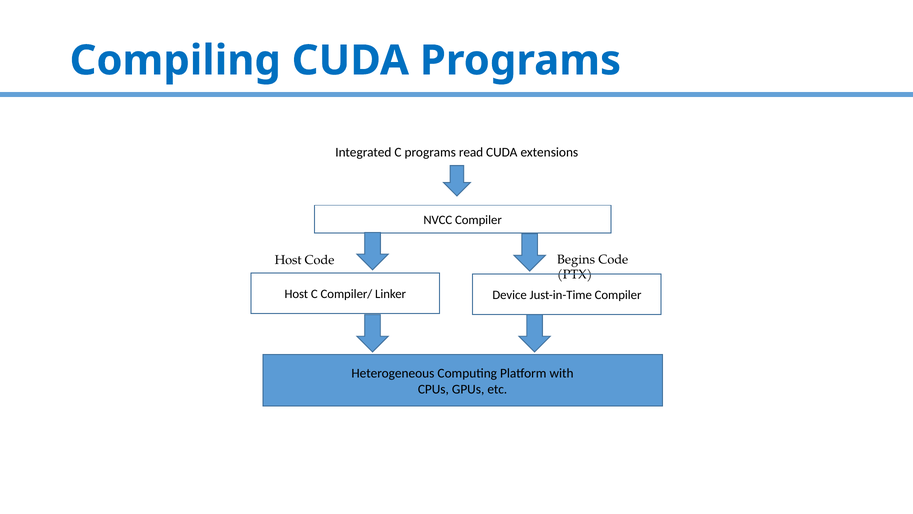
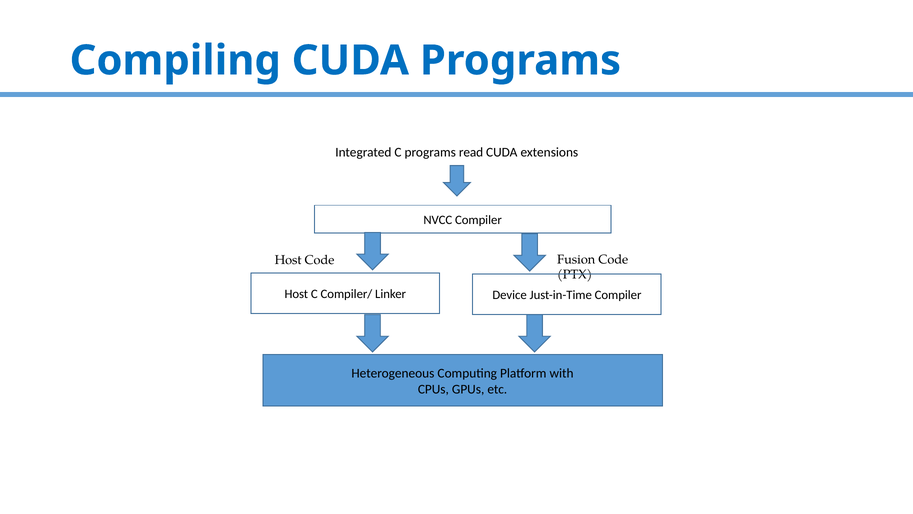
Begins: Begins -> Fusion (576, 259)
